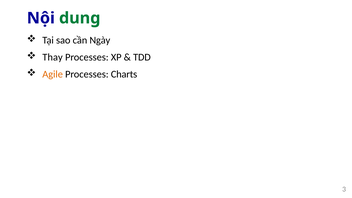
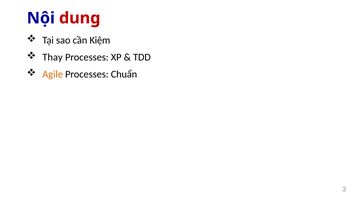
dung colour: green -> red (80, 18)
Ngày: Ngày -> Kiệm (100, 40)
Charts: Charts -> Chuẩn (124, 74)
